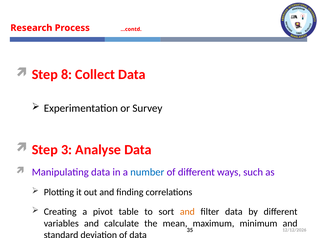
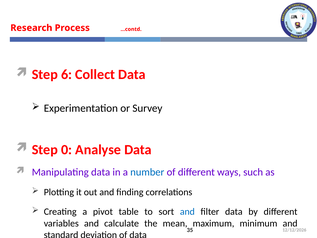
8: 8 -> 6 (67, 74)
3: 3 -> 0 (67, 149)
and colour: orange -> blue (187, 212)
